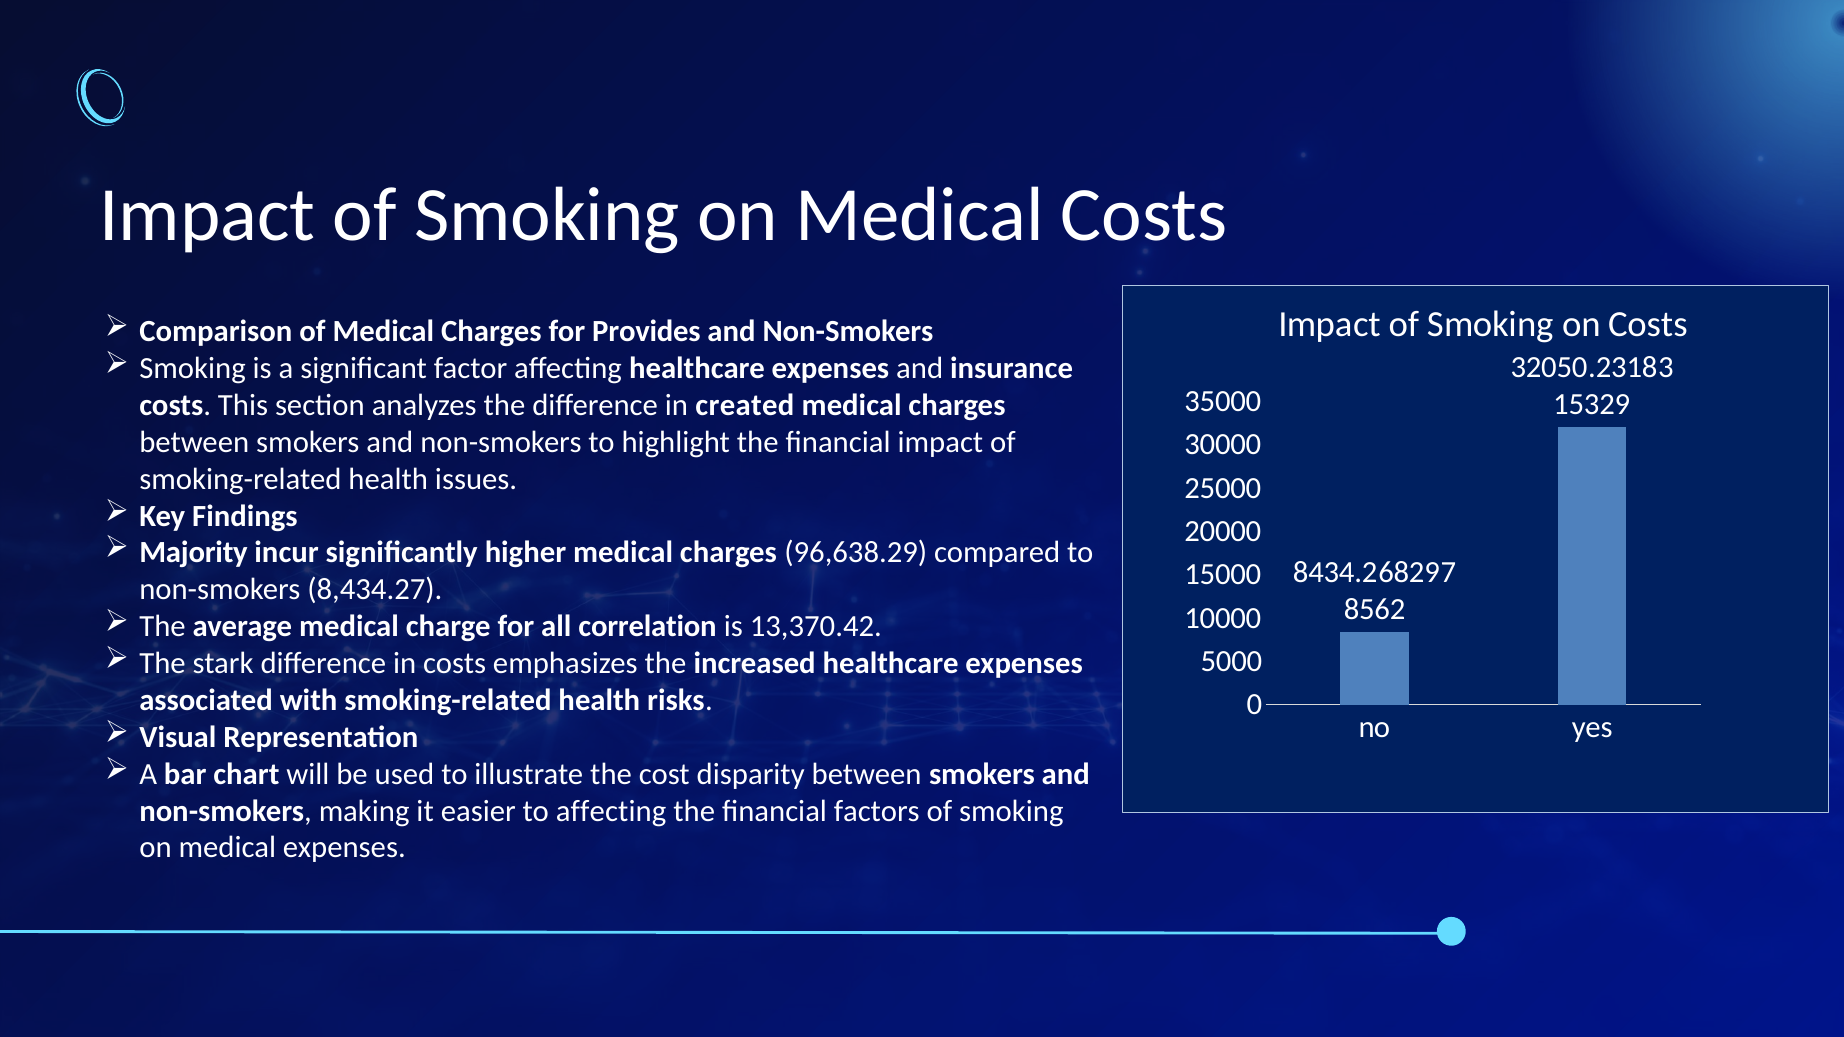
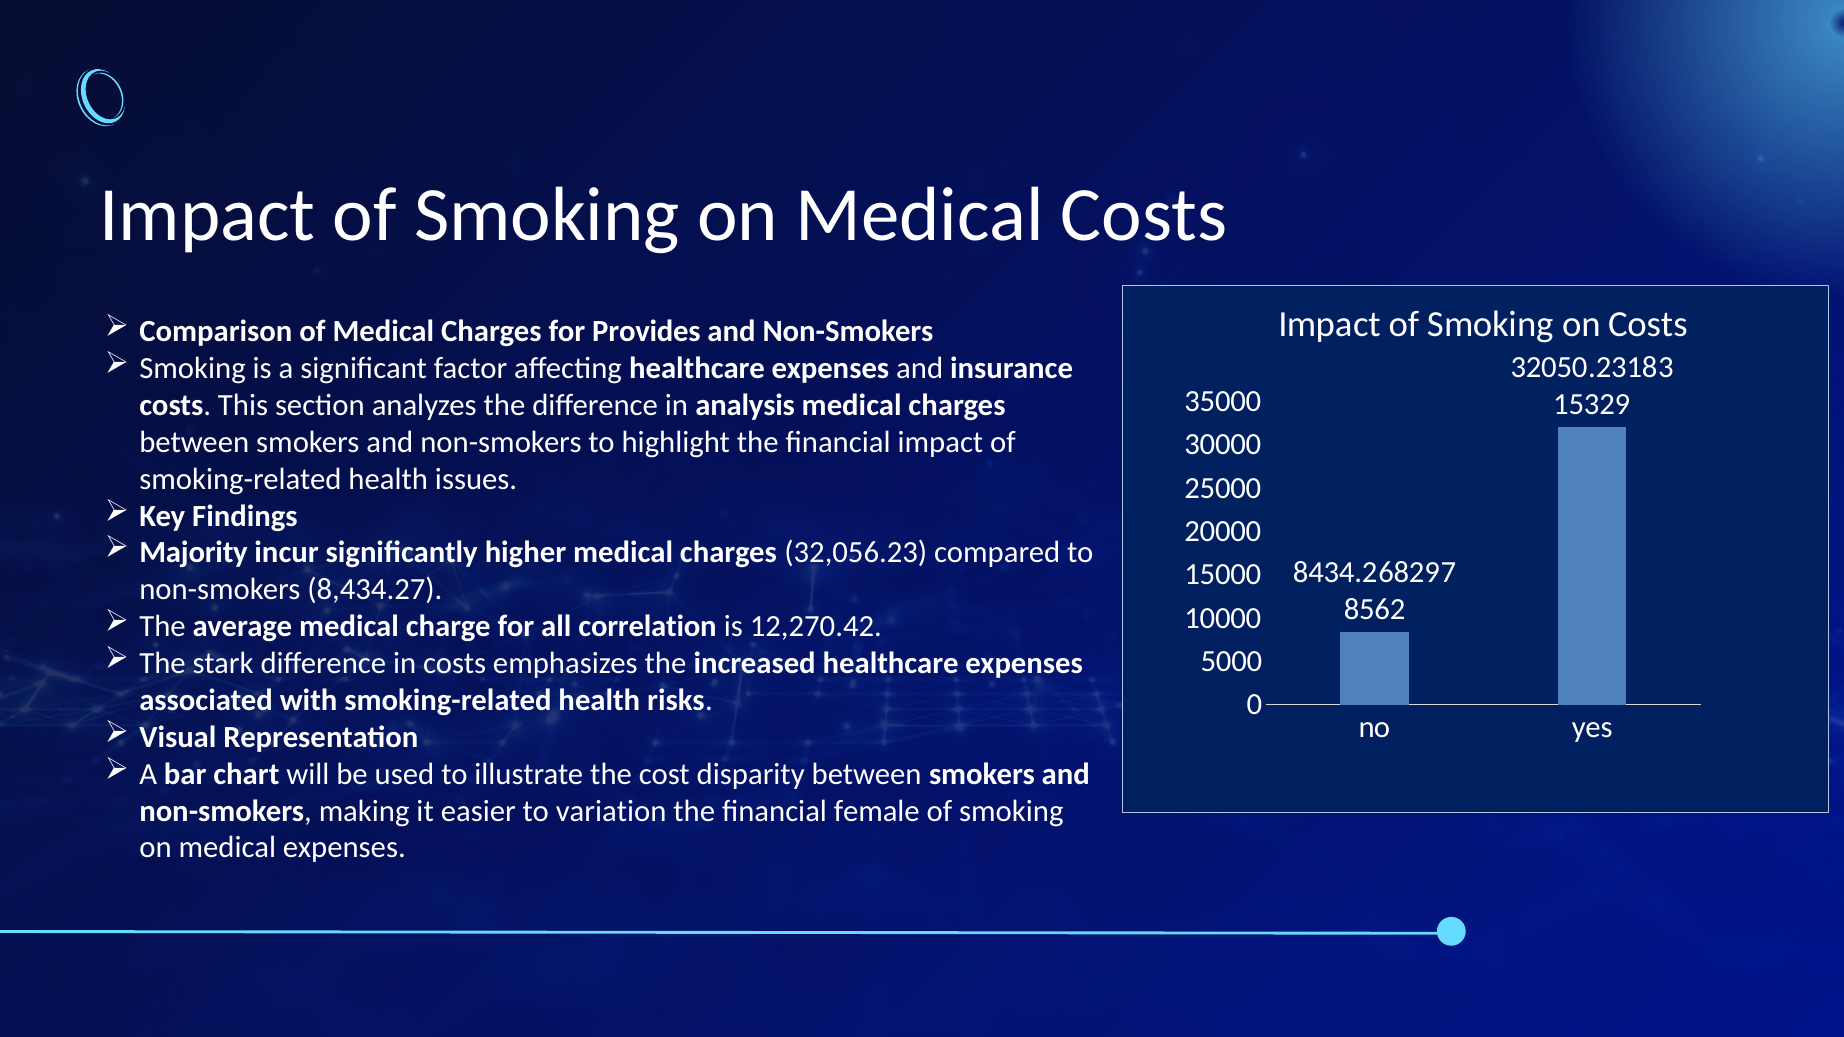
created: created -> analysis (745, 405)
96,638.29: 96,638.29 -> 32,056.23 (856, 553)
13,370.42: 13,370.42 -> 12,270.42 (816, 627)
to affecting: affecting -> variation (611, 811)
factors: factors -> female (877, 811)
